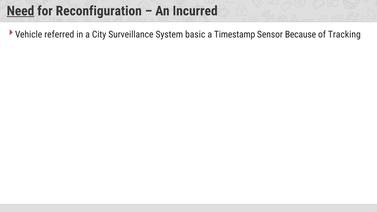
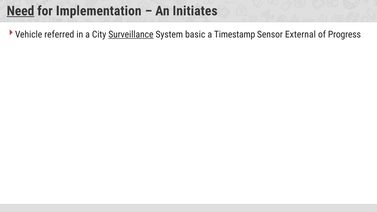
Reconfiguration: Reconfiguration -> Implementation (99, 11)
Incurred: Incurred -> Initiates (195, 11)
Surveillance underline: none -> present (131, 34)
Because: Because -> External (300, 34)
Tracking: Tracking -> Progress (344, 34)
